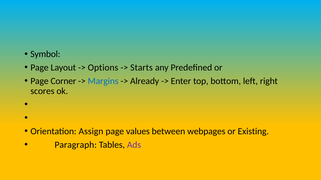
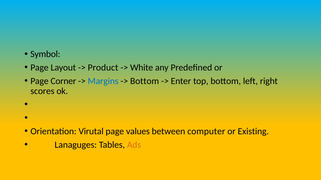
Options: Options -> Product (103, 68)
Starts: Starts -> White (142, 68)
Already: Already -> Bottom (145, 81)
Assign: Assign -> Virutal (91, 132)
webpages: webpages -> computer (206, 132)
Paragraph: Paragraph -> Lanaguges (76, 145)
Ads colour: purple -> orange (134, 145)
